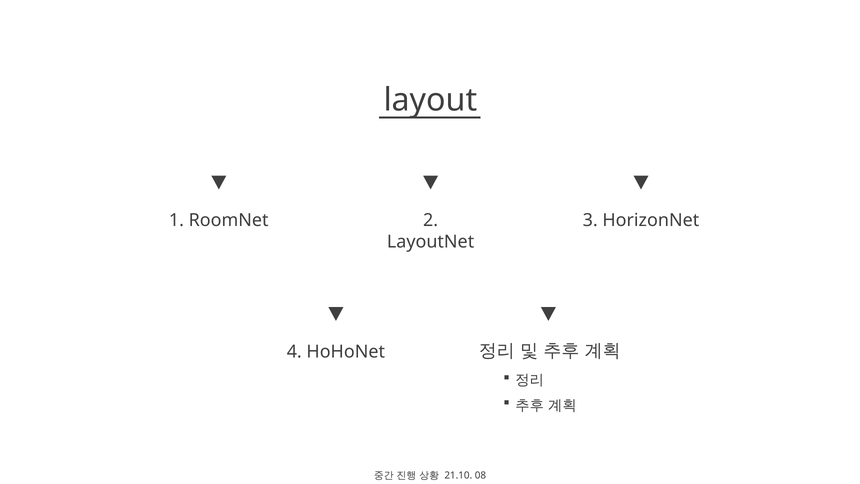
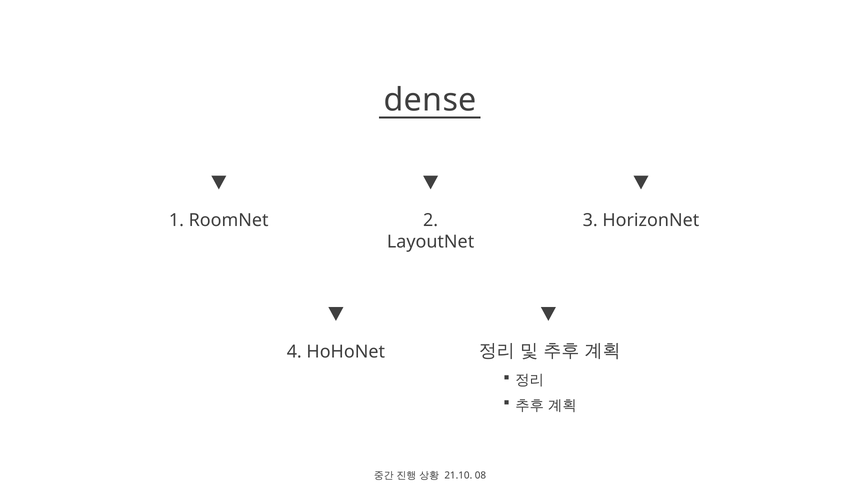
layout: layout -> dense (430, 100)
